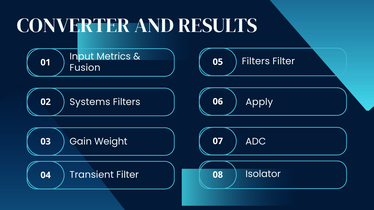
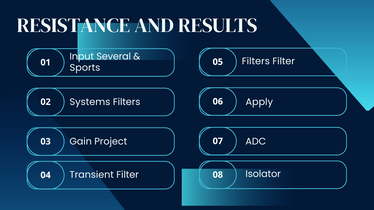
CONVERTER: CONVERTER -> RESISTANCE (73, 26)
Metrics: Metrics -> Several (114, 57)
Fusion: Fusion -> Sports (85, 68)
Weight: Weight -> Project (111, 142)
